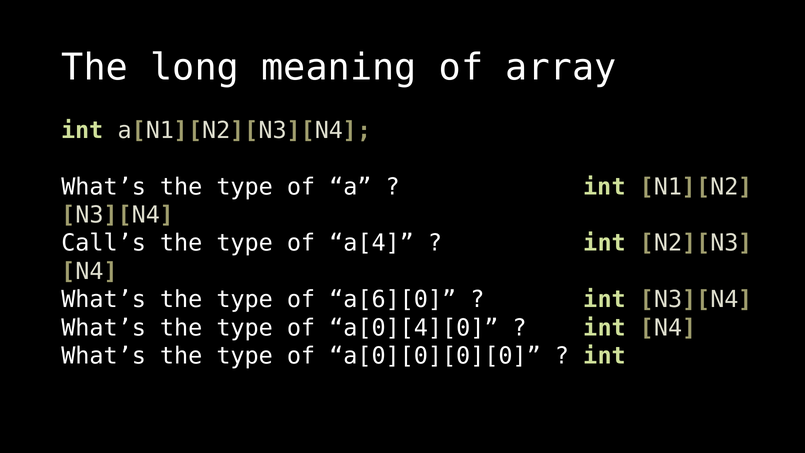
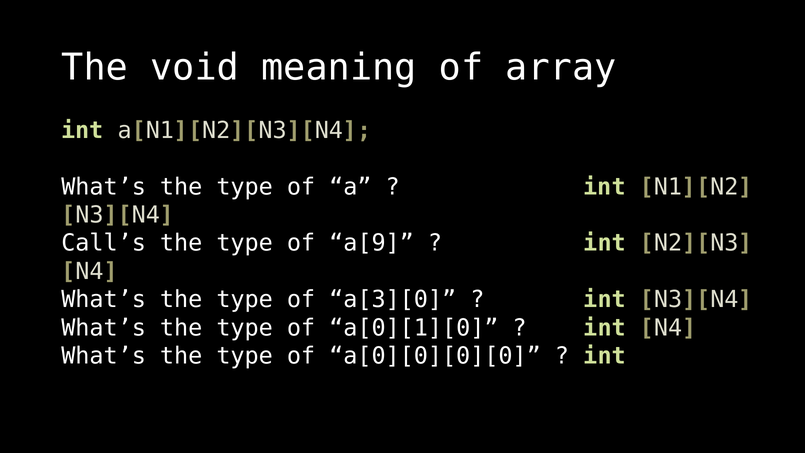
long: long -> void (195, 68)
a[4: a[4 -> a[9 (372, 243)
a[6][0: a[6][0 -> a[3][0 (393, 299)
a[0][4][0: a[0][4][0 -> a[0][1][0 (414, 328)
